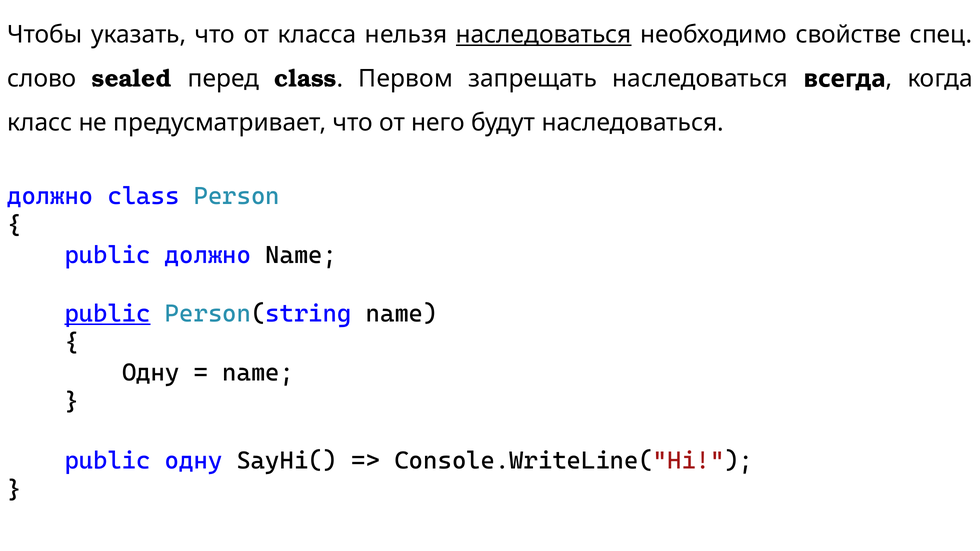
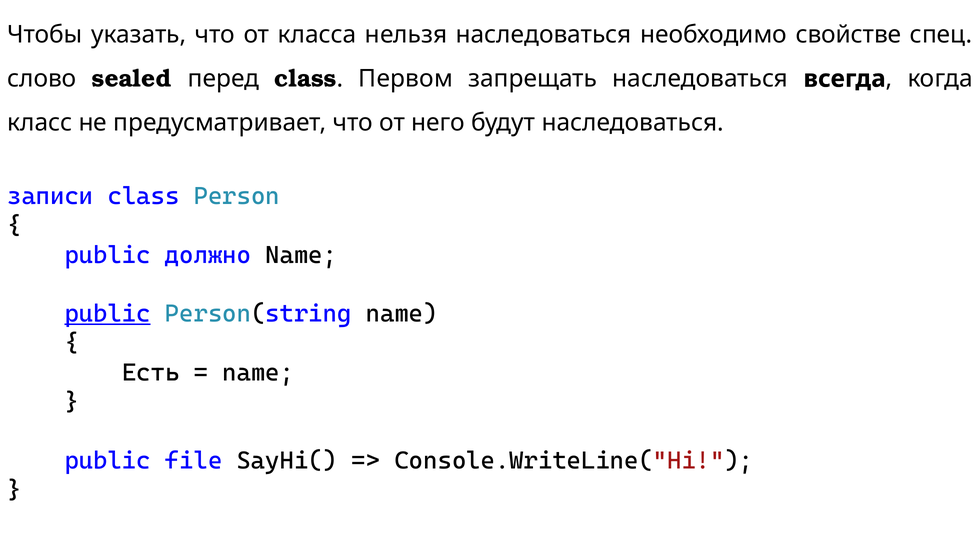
наследоваться underline: present -> none (544, 35)
должно: должно -> записи (50, 196)
Одну: Одну -> Есть (151, 373)
public одну: одну -> file (194, 461)
